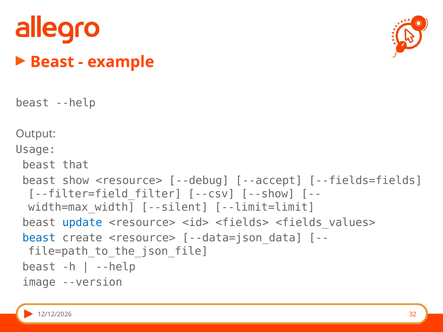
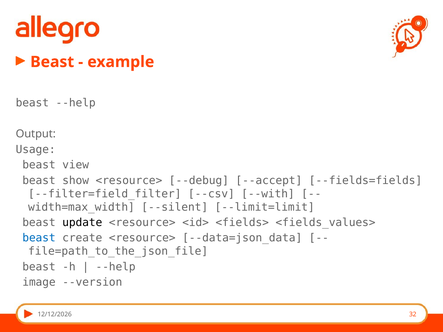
that: that -> view (76, 165)
--show: --show -> --with (268, 194)
update colour: blue -> black (82, 223)
